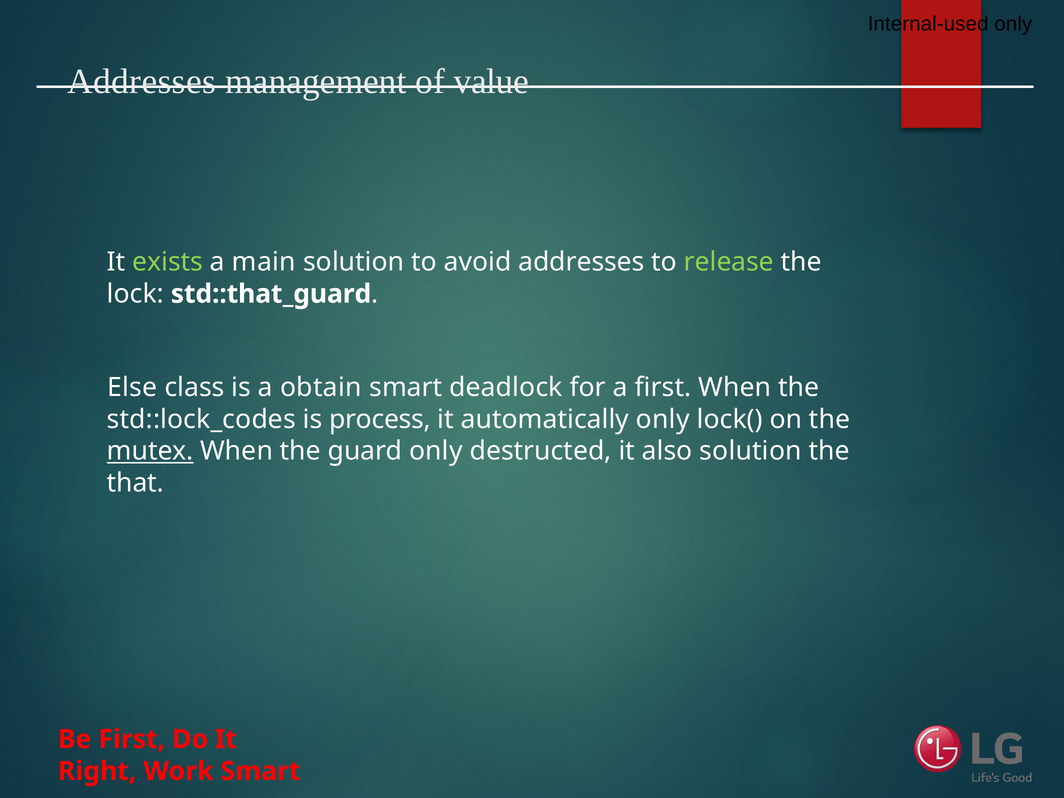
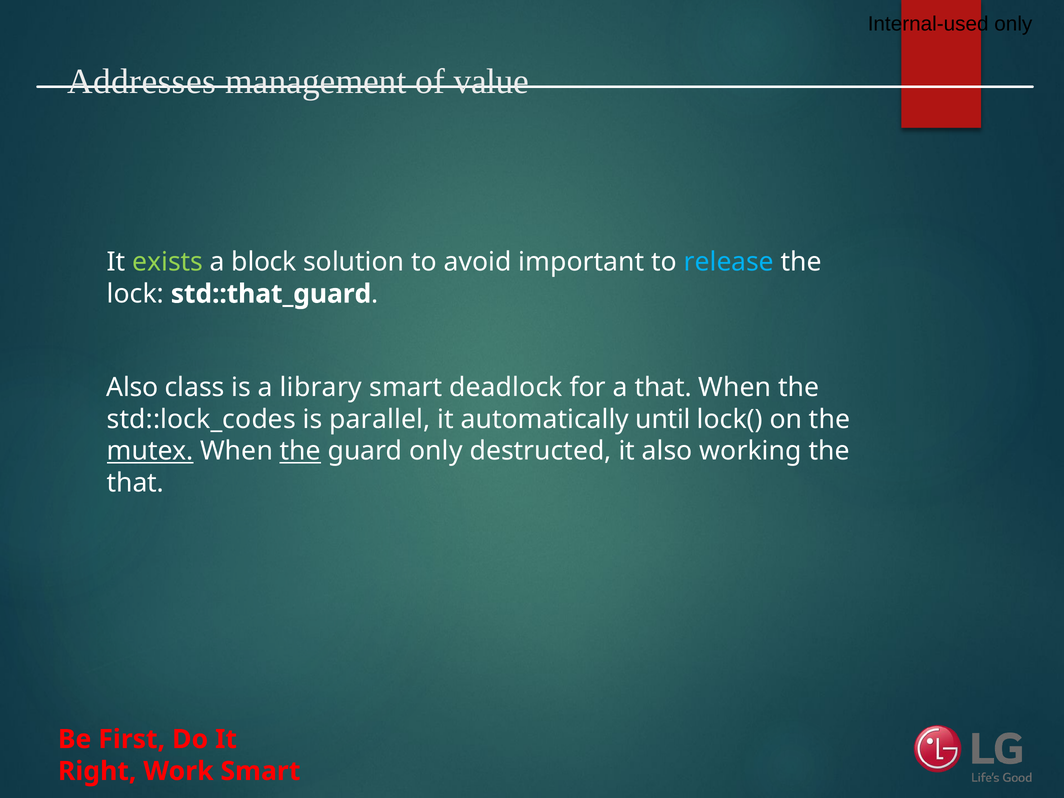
main: main -> block (264, 262)
avoid addresses: addresses -> important (581, 262)
release colour: light green -> light blue (729, 262)
Else: Else -> Also (132, 387)
obtain: obtain -> library (321, 387)
a first: first -> that (663, 387)
process: process -> parallel (380, 419)
automatically only: only -> until (663, 419)
the underline: none -> present (300, 451)
also solution: solution -> working (751, 451)
